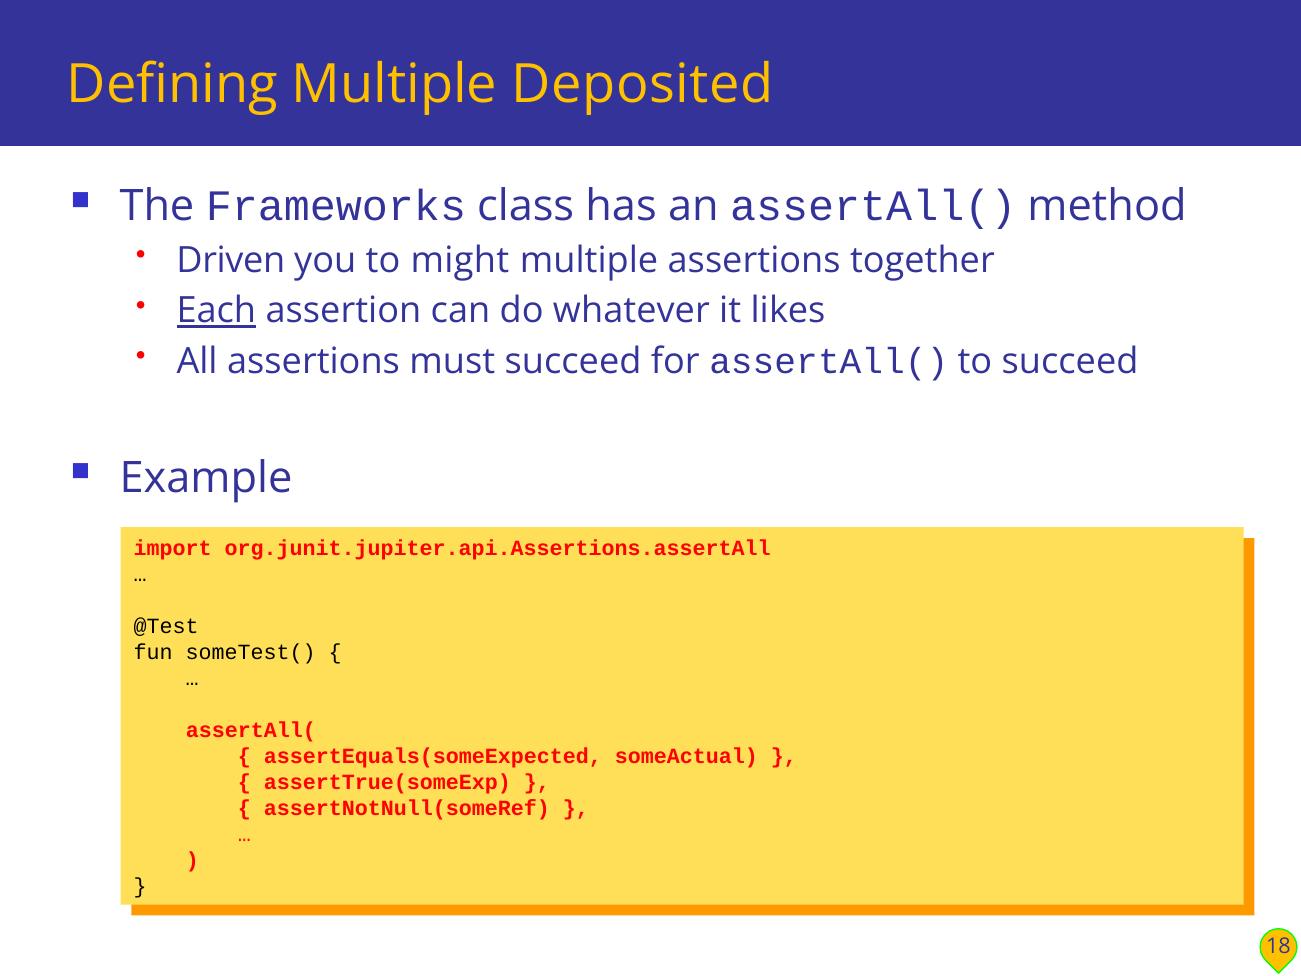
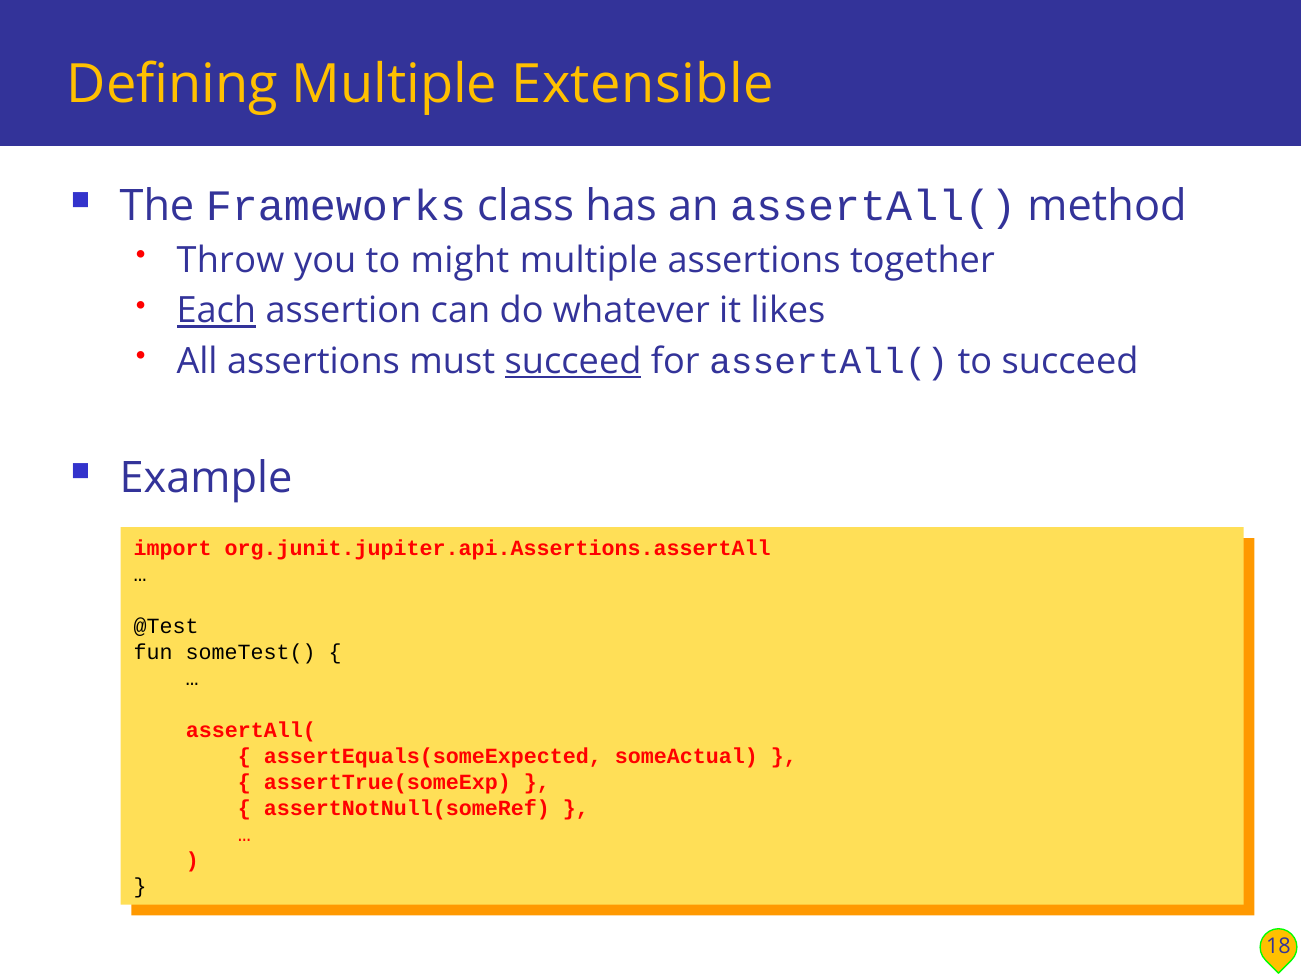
Deposited: Deposited -> Extensible (643, 85)
Driven: Driven -> Throw (230, 260)
succeed underline: none -> present (573, 362)
